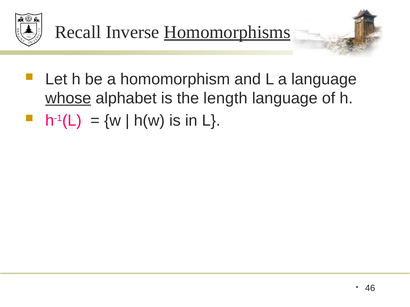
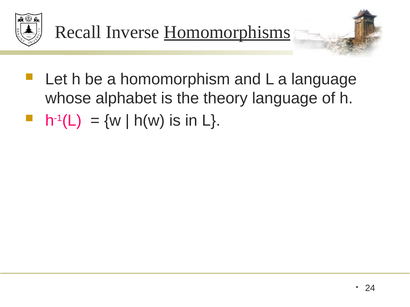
whose underline: present -> none (68, 98)
length: length -> theory (226, 98)
46: 46 -> 24 (370, 289)
